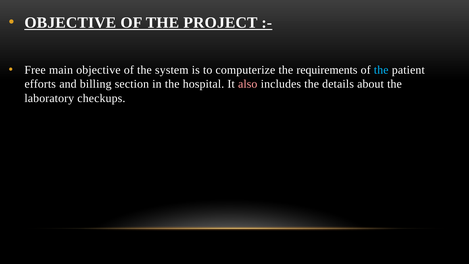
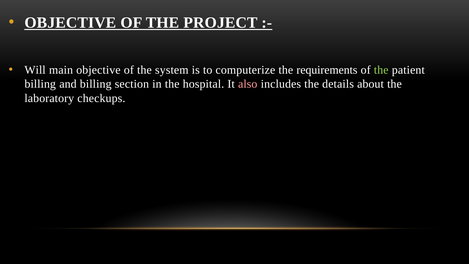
Free: Free -> Will (35, 70)
the colour: light blue -> light green (381, 70)
efforts: efforts -> billing (40, 84)
